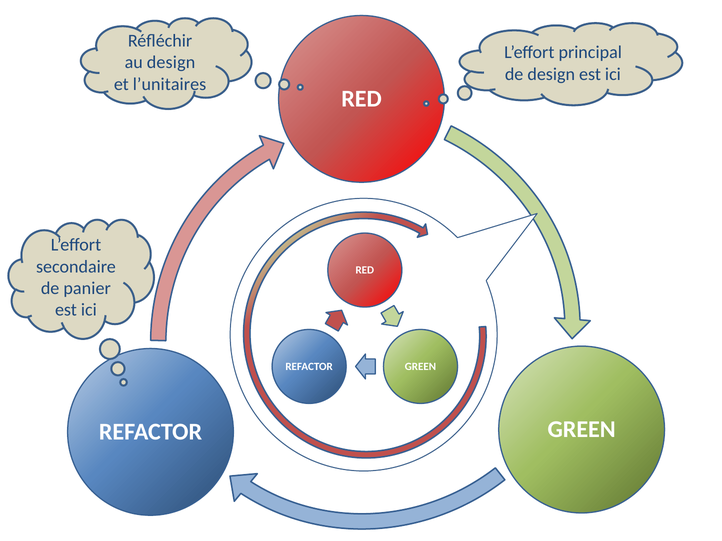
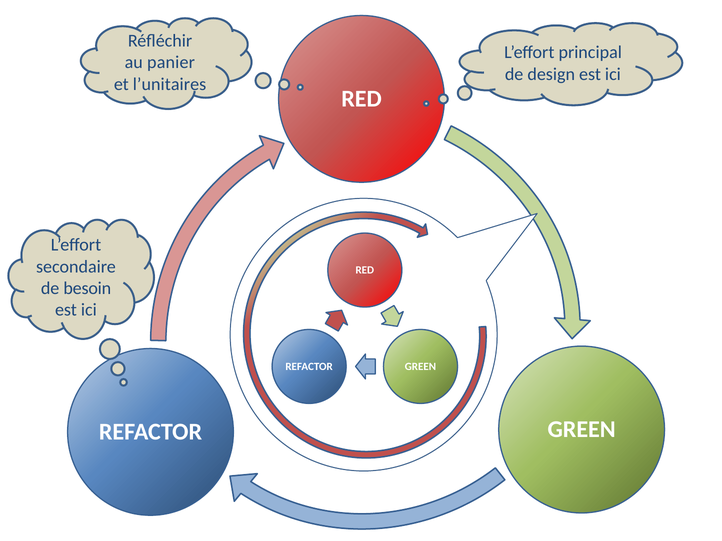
au design: design -> panier (171, 63)
panier: panier -> besoin (87, 289)
